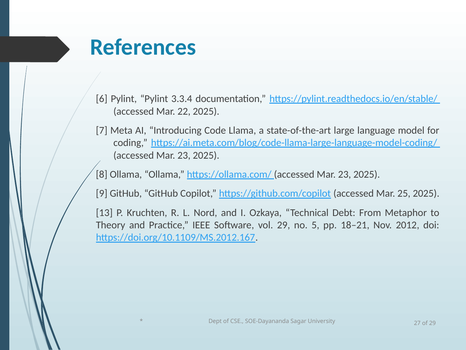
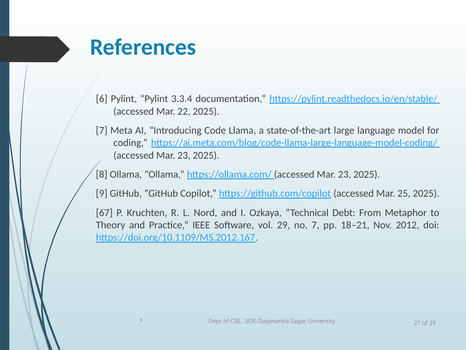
13: 13 -> 67 (104, 212)
no 5: 5 -> 7 (315, 225)
